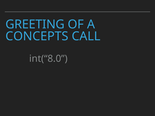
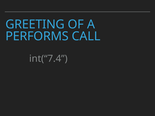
CONCEPTS: CONCEPTS -> PERFORMS (37, 36)
int(“8.0: int(“8.0 -> int(“7.4 (48, 59)
